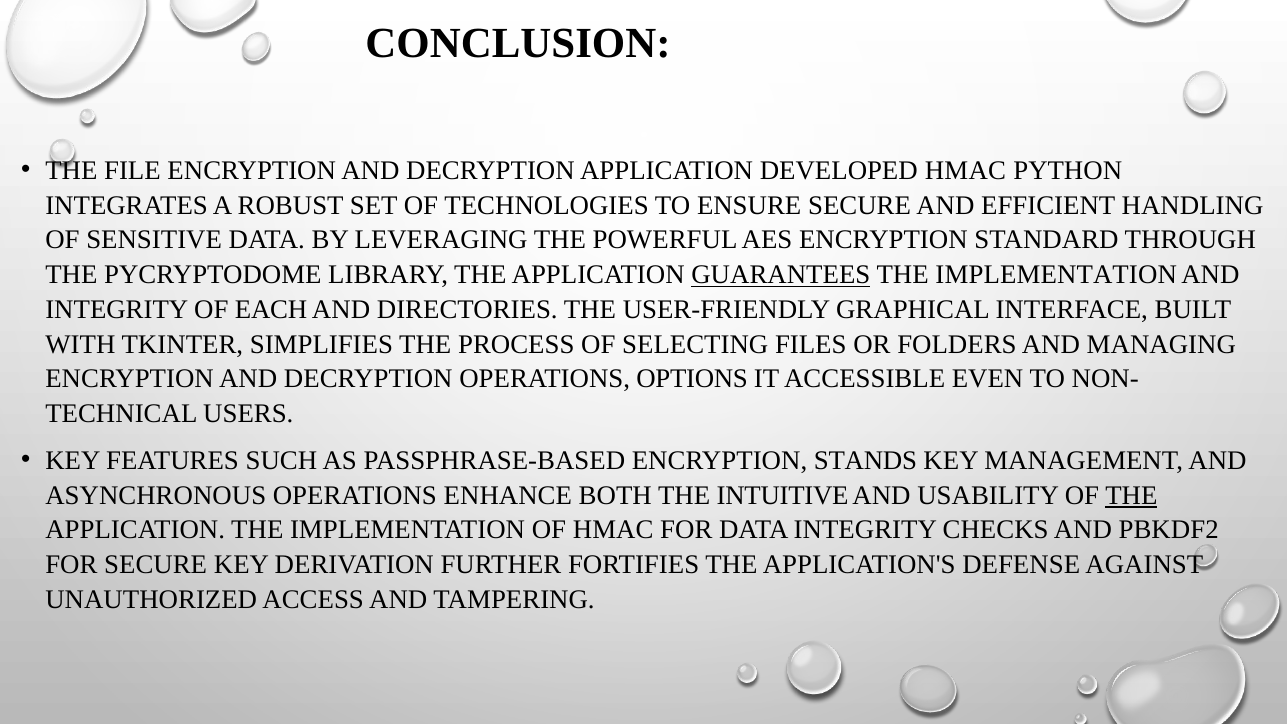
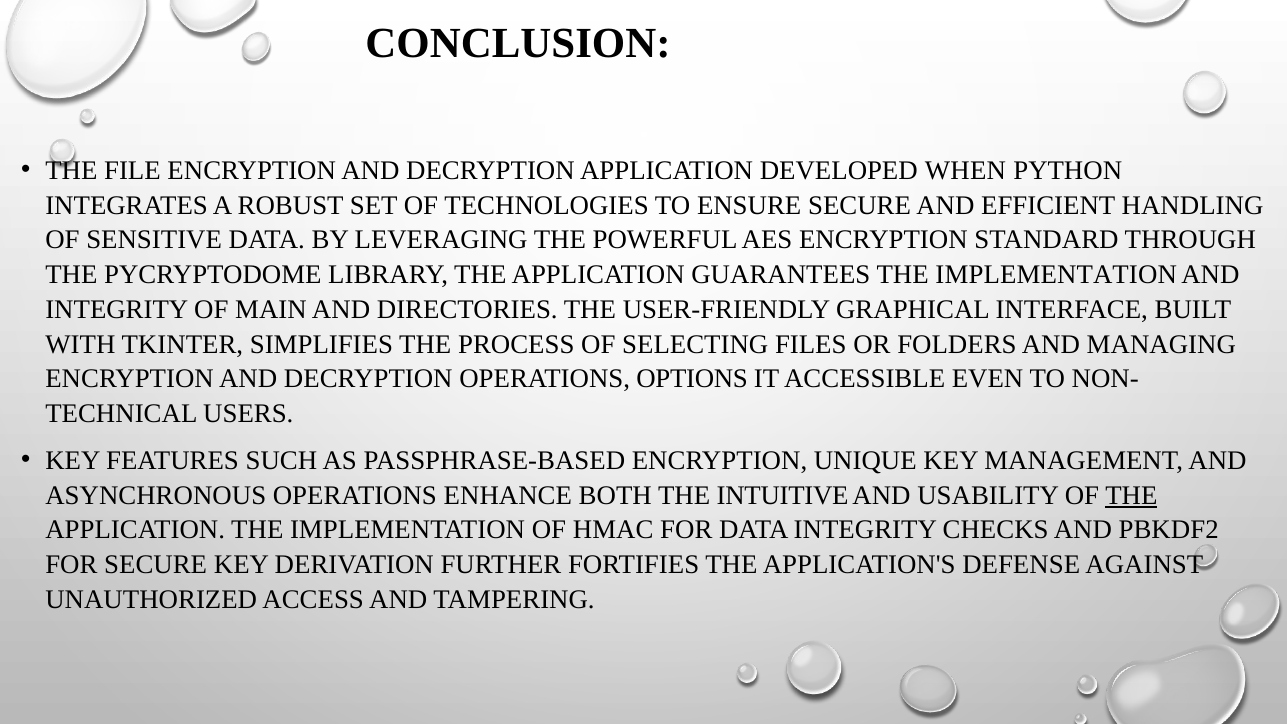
DEVELOPED HMAC: HMAC -> WHEN (965, 171)
GUARANTEES underline: present -> none (781, 275)
EACH: EACH -> MAIN (271, 310)
STANDS: STANDS -> UNIQUE (865, 461)
